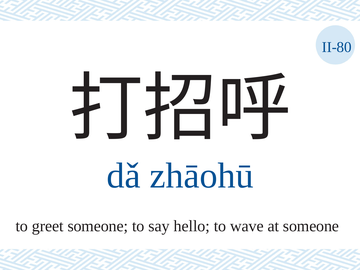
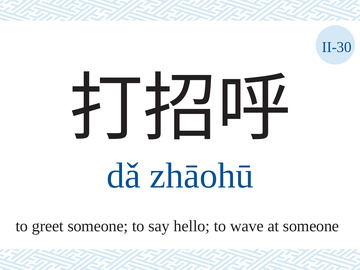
II-80: II-80 -> II-30 (337, 47)
